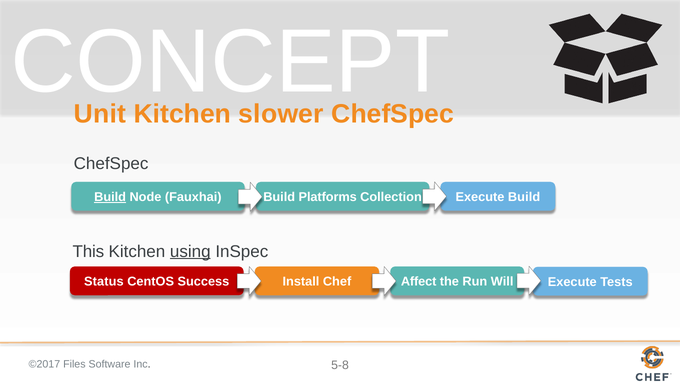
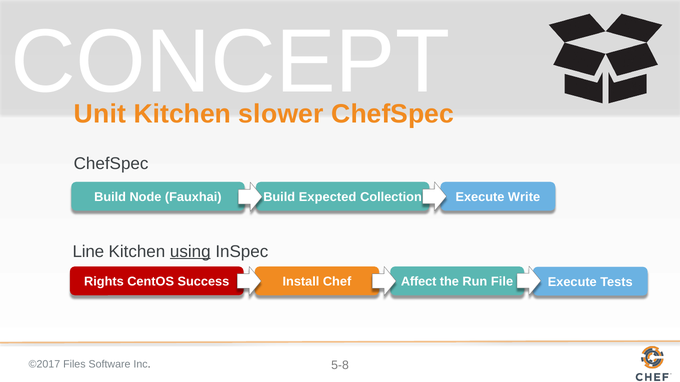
Build underline: present -> none (110, 197)
Platforms: Platforms -> Expected (328, 197)
Execute Build: Build -> Write (524, 197)
This: This -> Line (88, 252)
Status: Status -> Rights (104, 282)
Will: Will -> File (502, 282)
